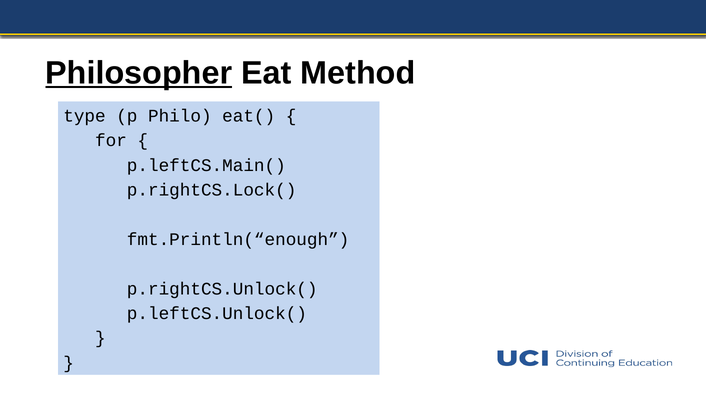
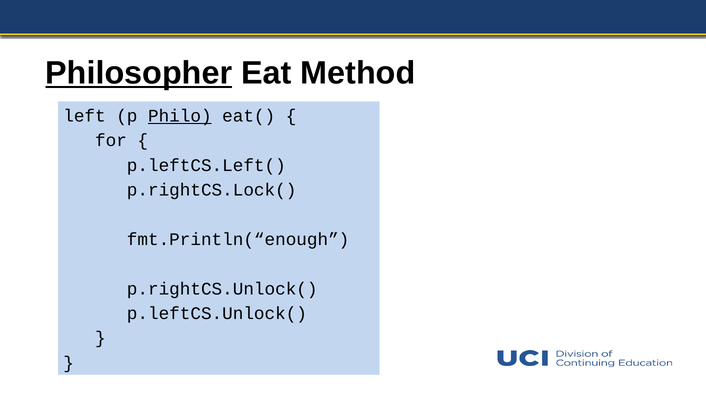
type: type -> left (84, 116)
Philo underline: none -> present (180, 116)
p.leftCS.Main(: p.leftCS.Main( -> p.leftCS.Left( (206, 165)
